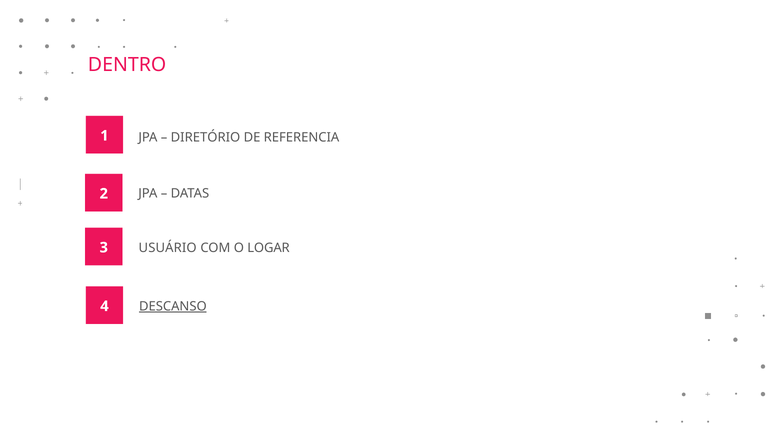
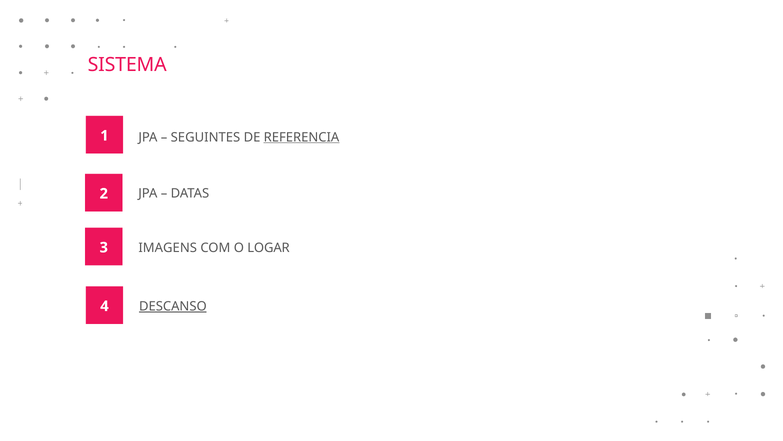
DENTRO: DENTRO -> SISTEMA (127, 65)
DIRETÓRIO: DIRETÓRIO -> SEGUINTES (205, 137)
REFERENCIA underline: none -> present (302, 137)
USUÁRIO: USUÁRIO -> IMAGENS (168, 248)
